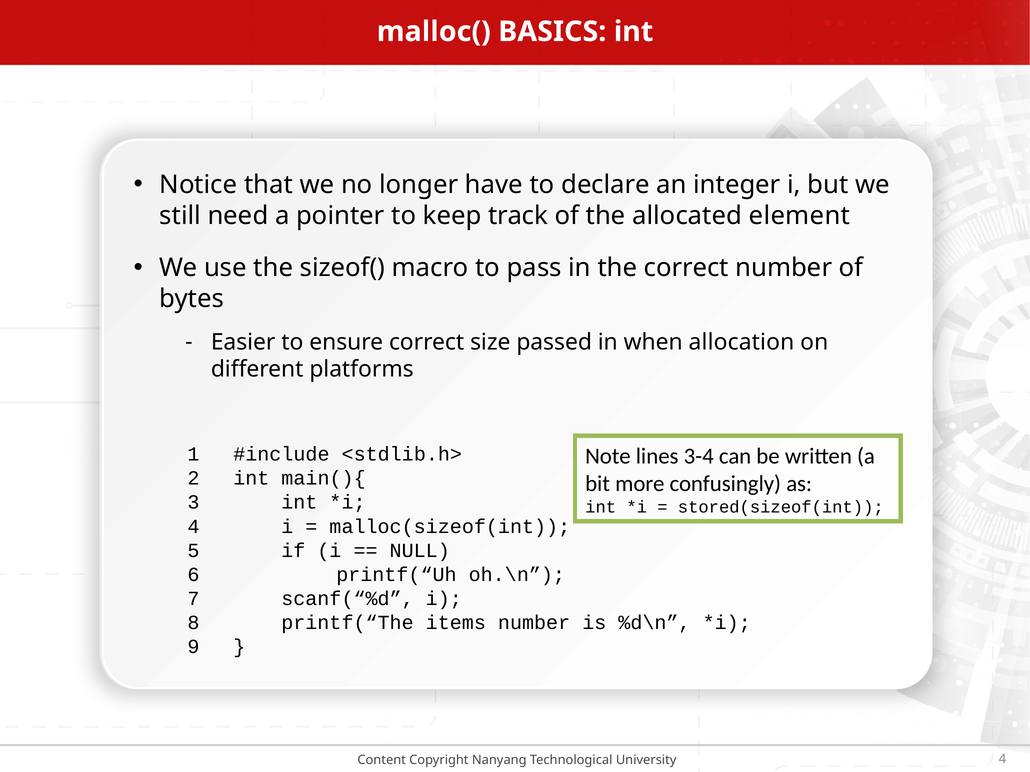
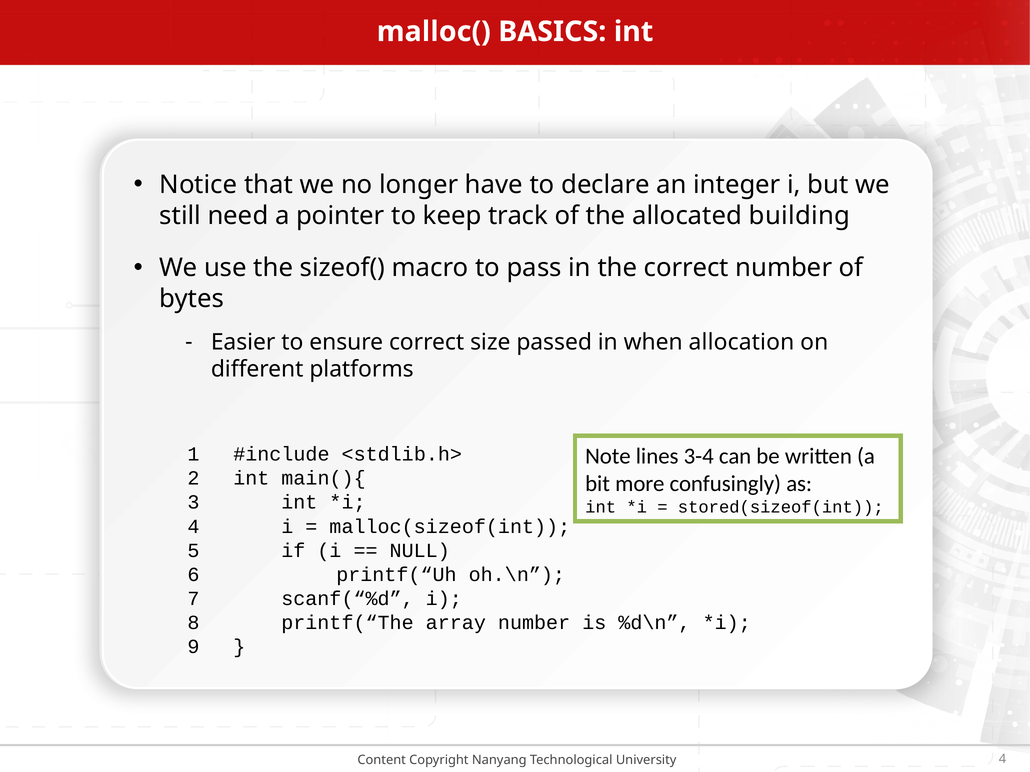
element: element -> building (799, 216)
items: items -> array (456, 623)
